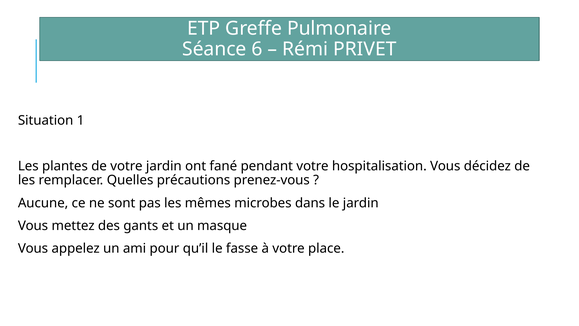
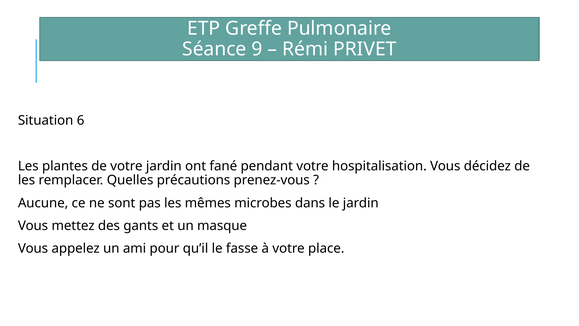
6: 6 -> 9 (257, 49)
1: 1 -> 6 (81, 120)
